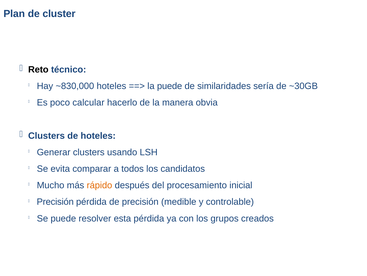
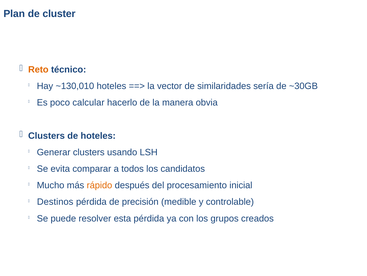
Reto colour: black -> orange (38, 69)
~830,000: ~830,000 -> ~130,010 (75, 86)
la puede: puede -> vector (170, 86)
Precisión: Precisión -> Destinos (55, 201)
